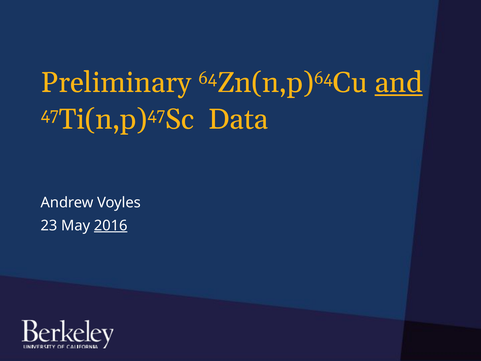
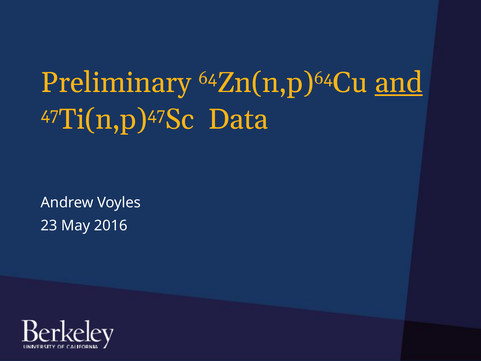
2016 underline: present -> none (111, 225)
